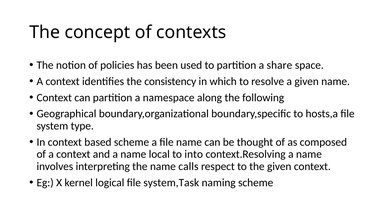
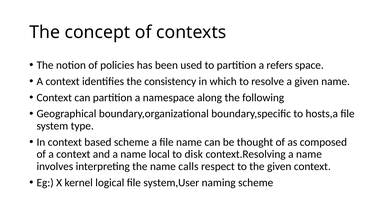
share: share -> refers (280, 65)
into: into -> disk (194, 154)
system,Task: system,Task -> system,User (171, 182)
